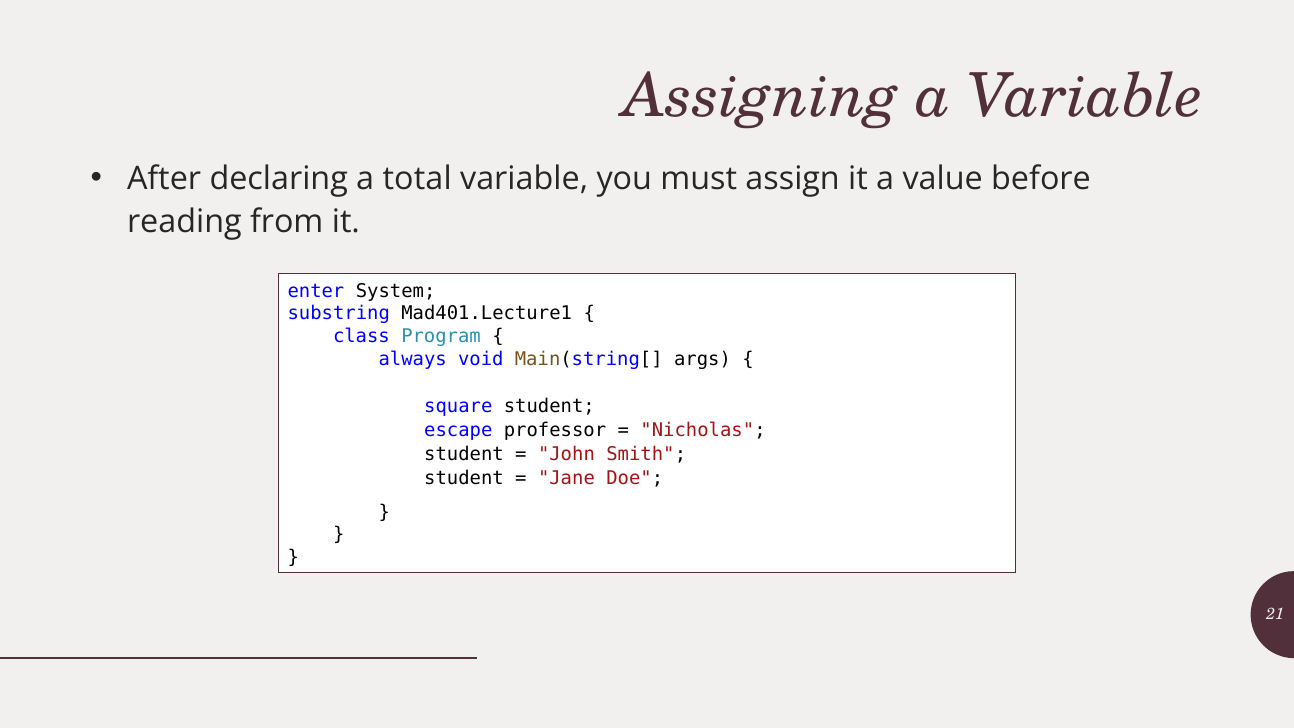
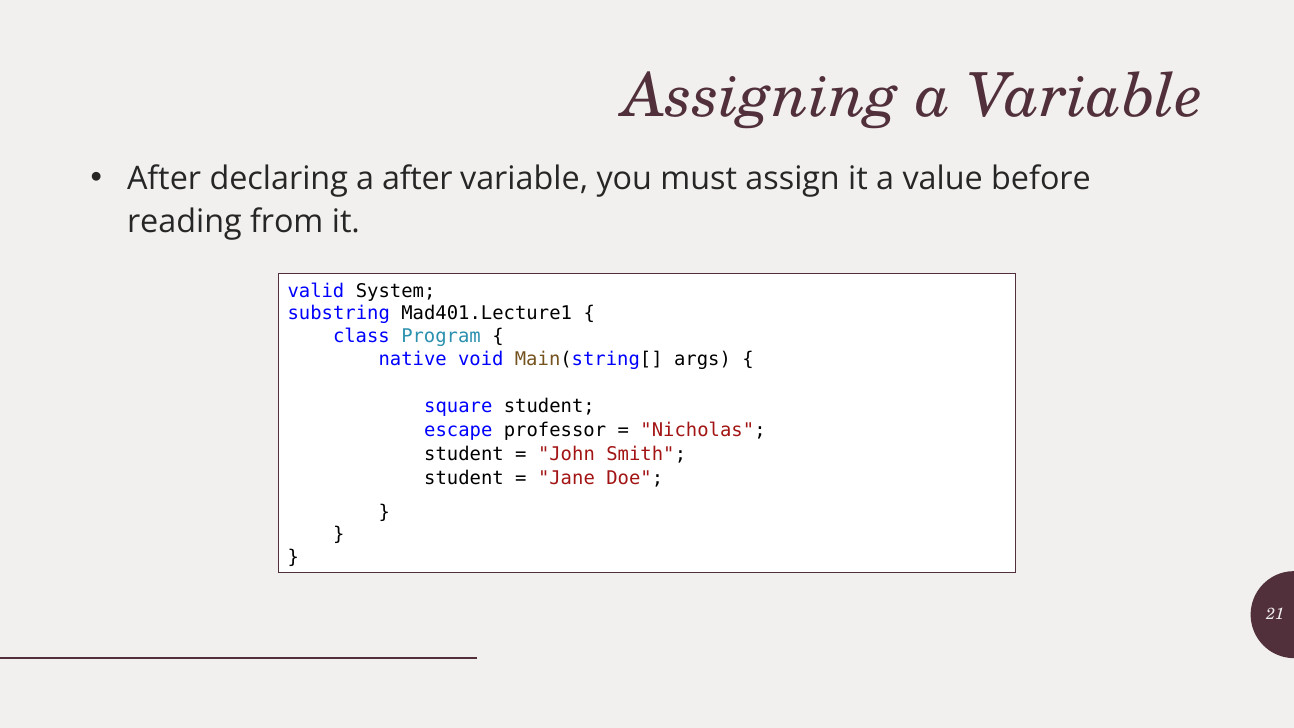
a total: total -> after (417, 178)
enter: enter -> valid (316, 291)
always: always -> native (413, 359)
